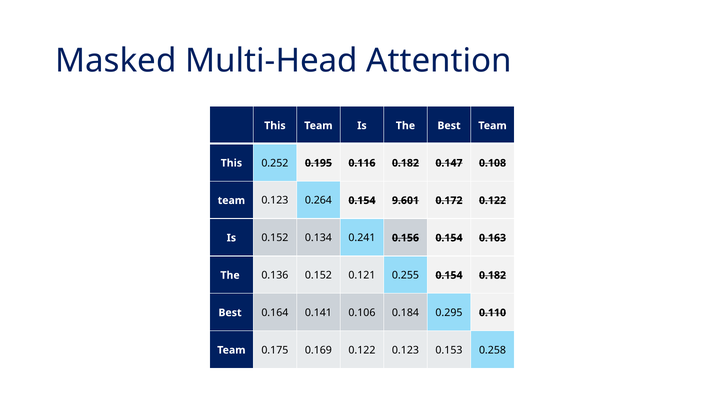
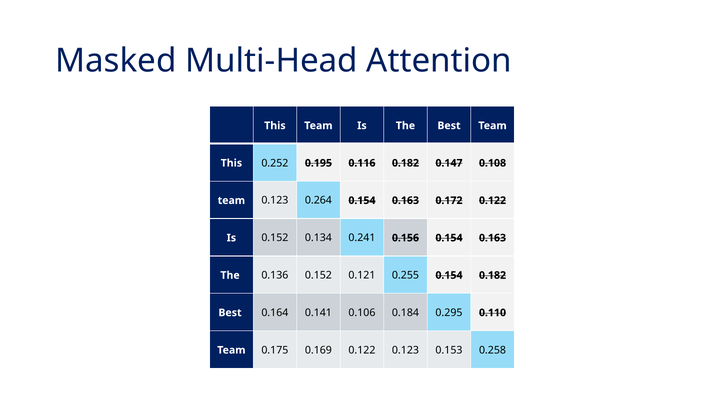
0.264 0.154 9.601: 9.601 -> 0.163 (405, 201)
